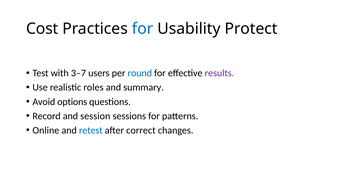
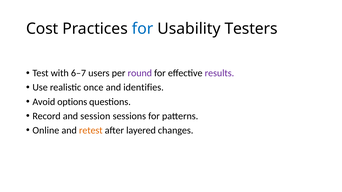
Protect: Protect -> Testers (251, 29)
3–7: 3–7 -> 6–7 (78, 73)
round colour: blue -> purple (140, 73)
roles: roles -> once (93, 88)
summary: summary -> identifies (144, 88)
retest colour: blue -> orange (91, 131)
correct: correct -> layered (141, 131)
